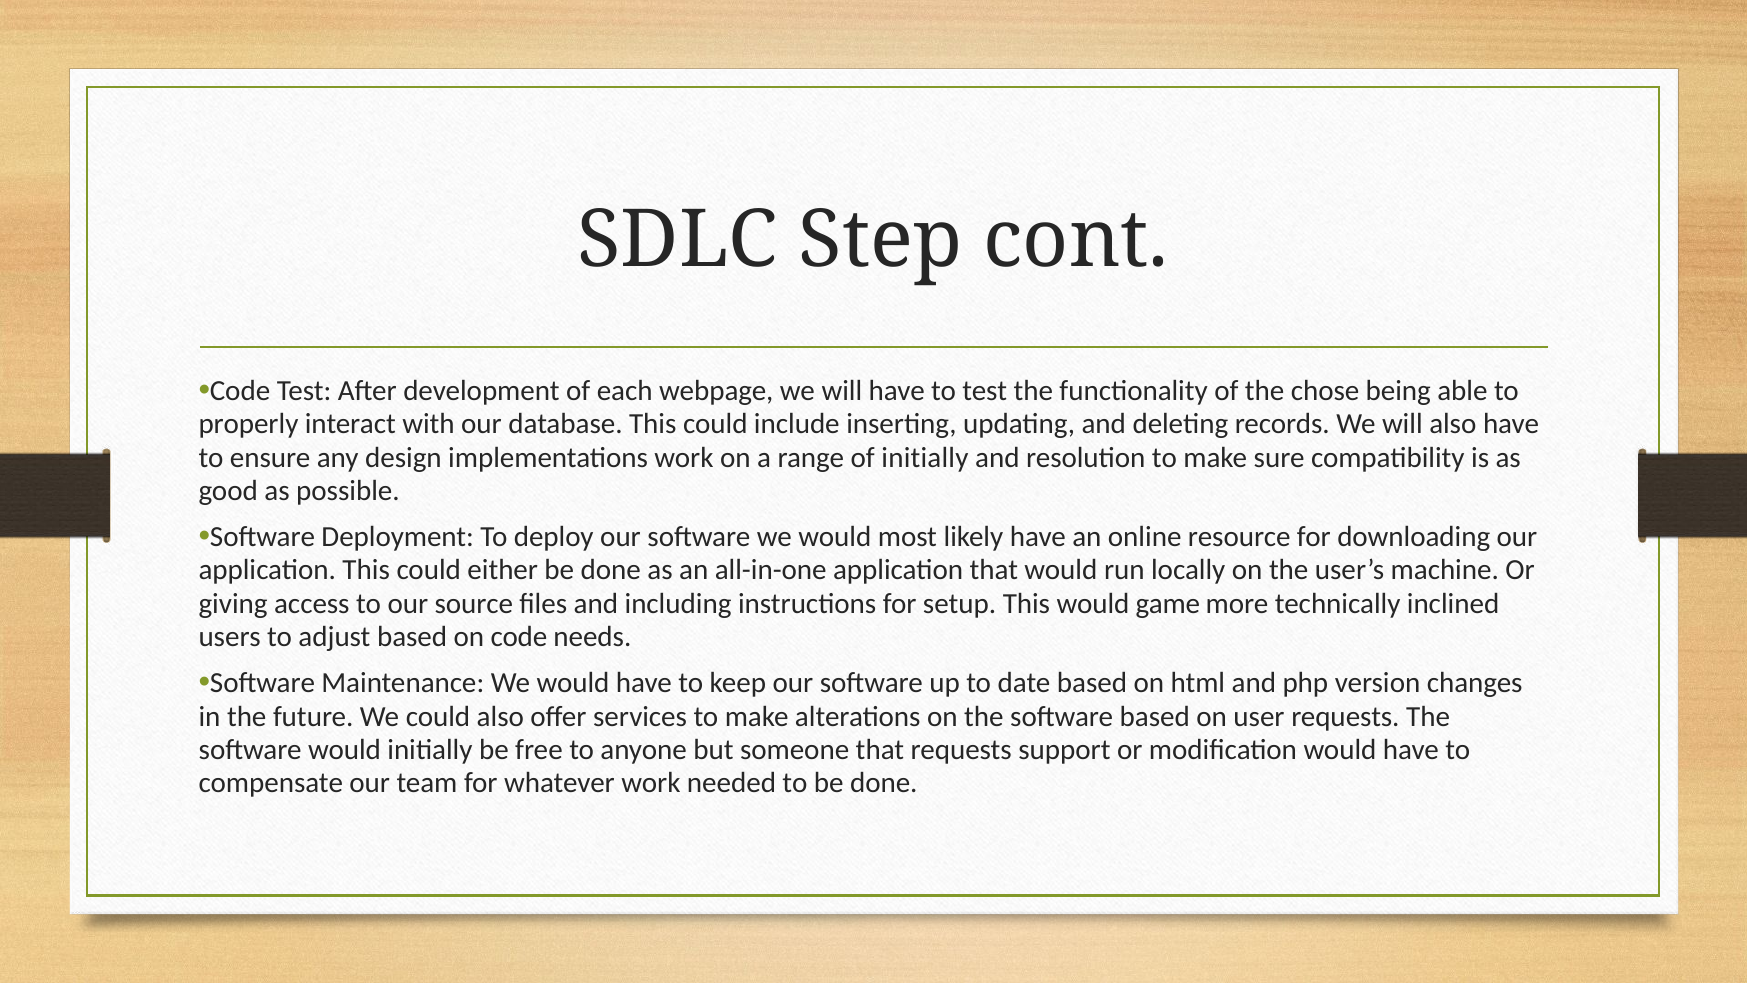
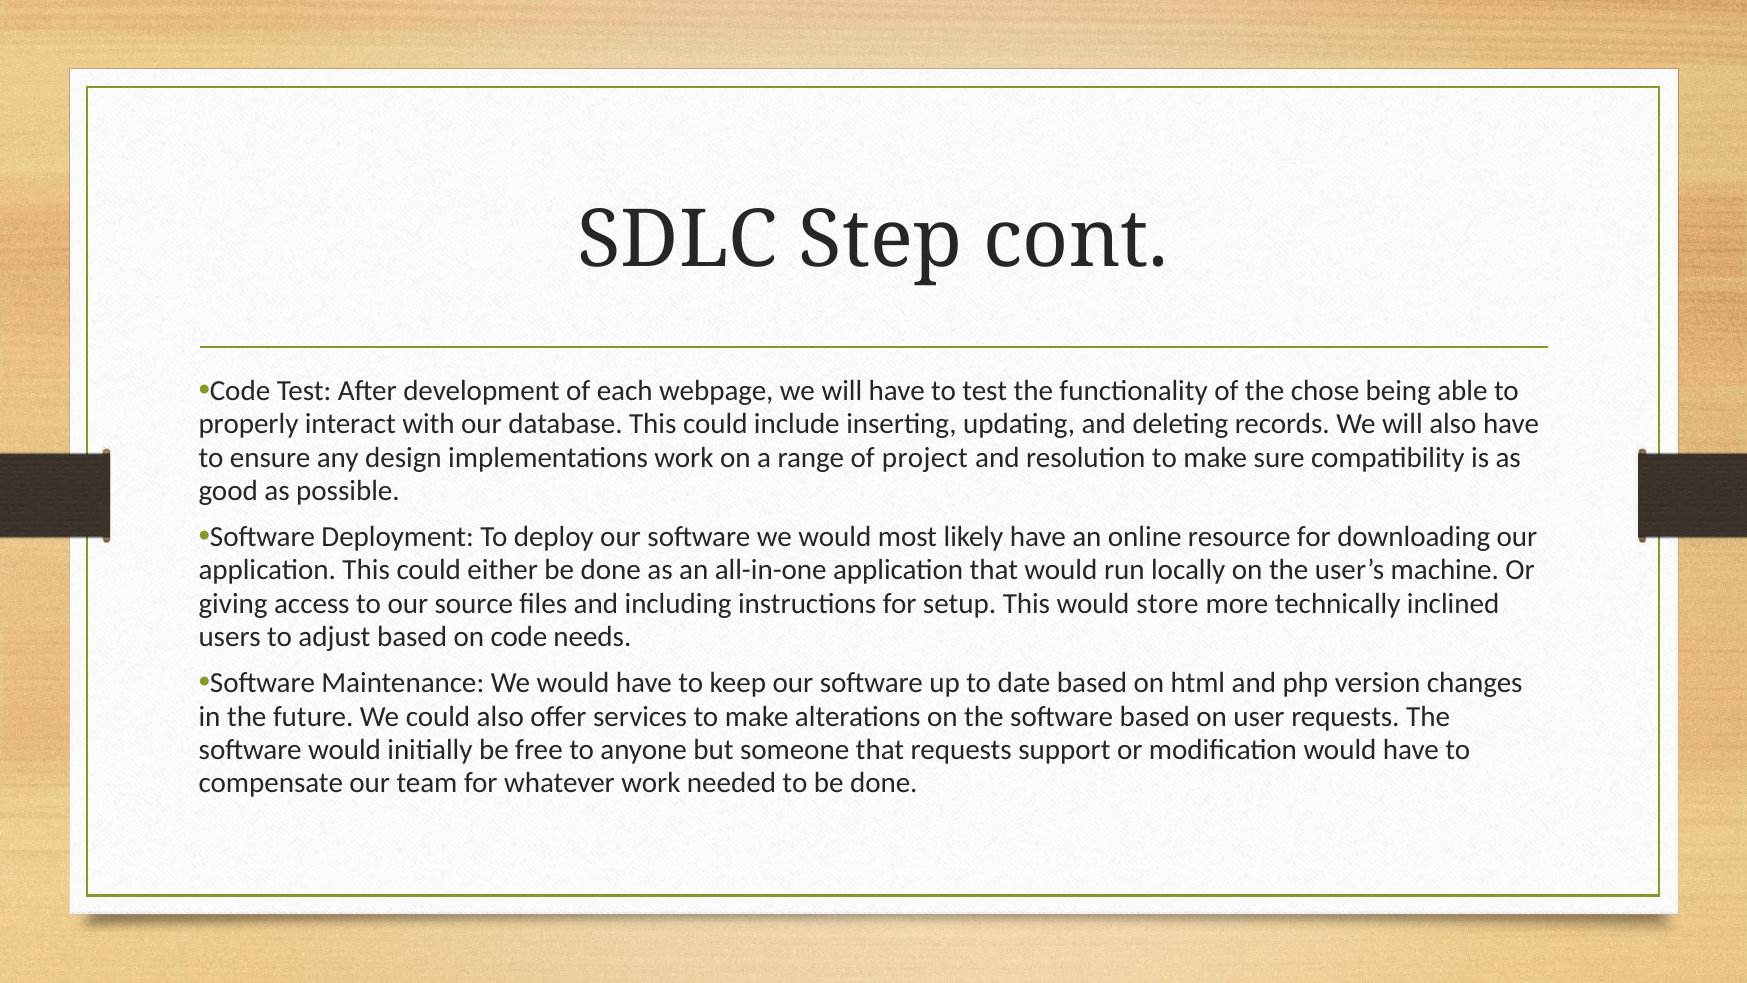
of initially: initially -> project (925, 457)
game: game -> store (1167, 603)
